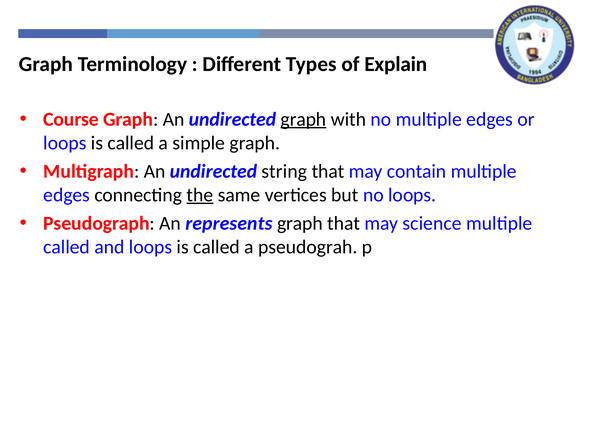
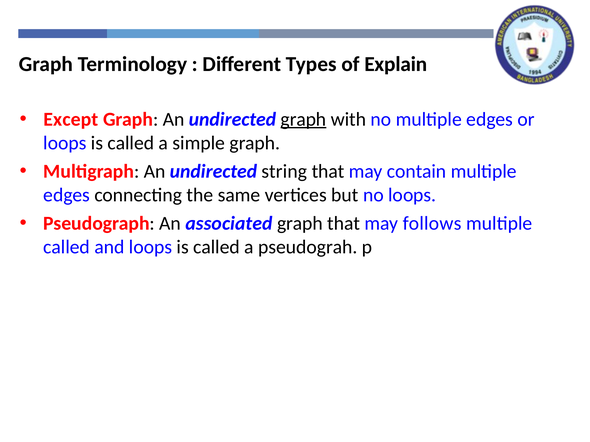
Course: Course -> Except (71, 119)
the underline: present -> none (200, 195)
represents: represents -> associated (229, 224)
science: science -> follows (432, 224)
